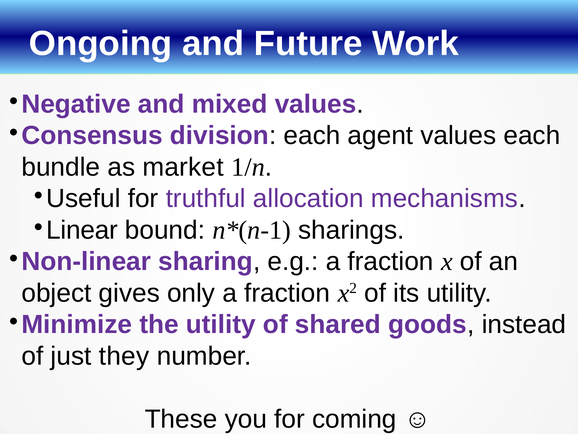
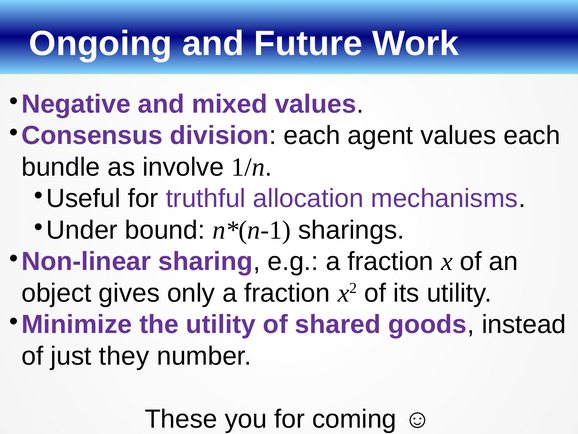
market: market -> involve (183, 167)
Linear: Linear -> Under (82, 230)
